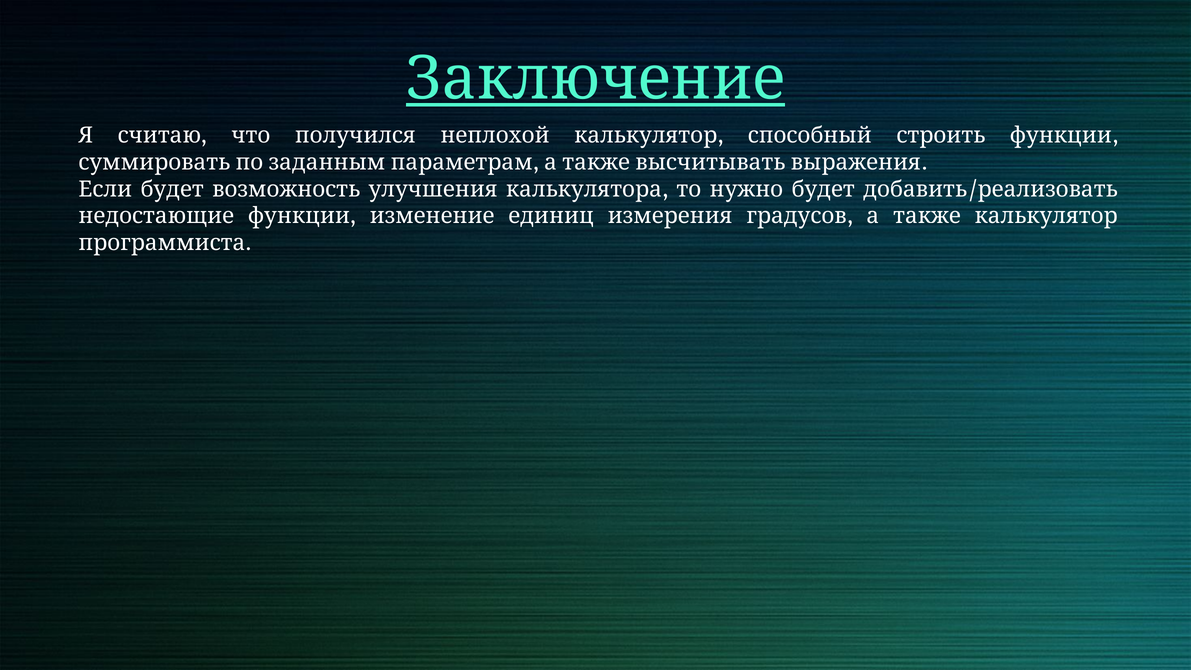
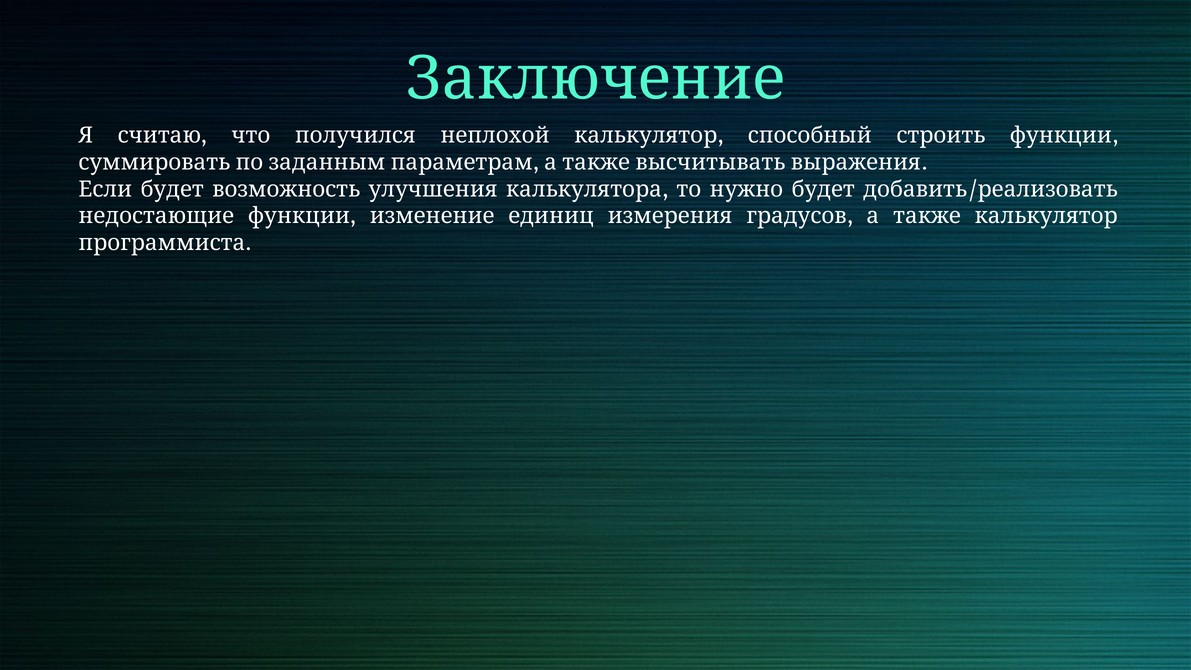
Заключение underline: present -> none (596, 79)
